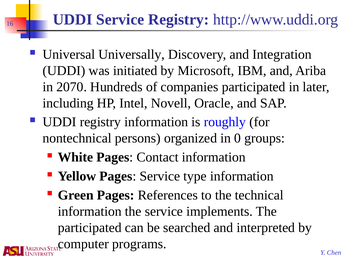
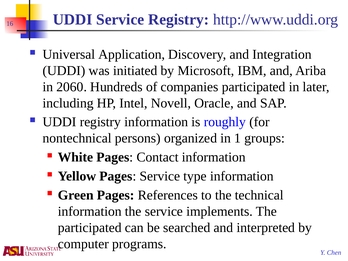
Universally: Universally -> Application (132, 54)
2070: 2070 -> 2060 (72, 87)
0: 0 -> 1 (238, 138)
